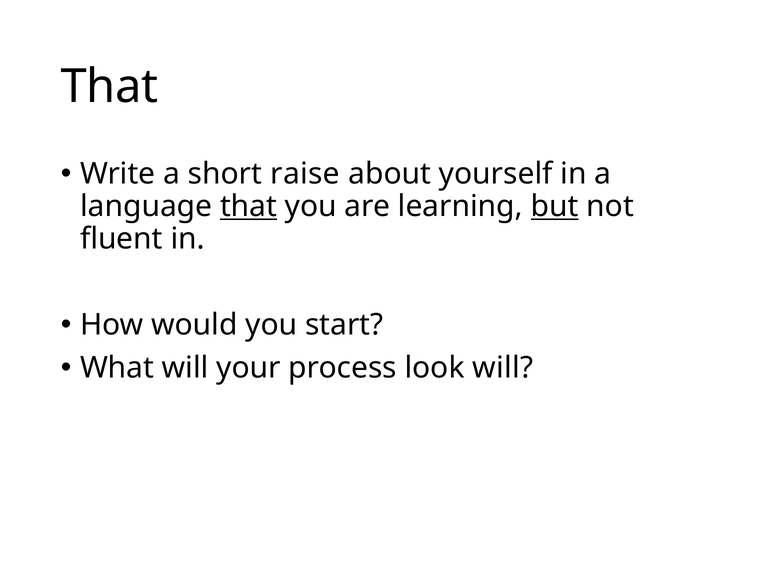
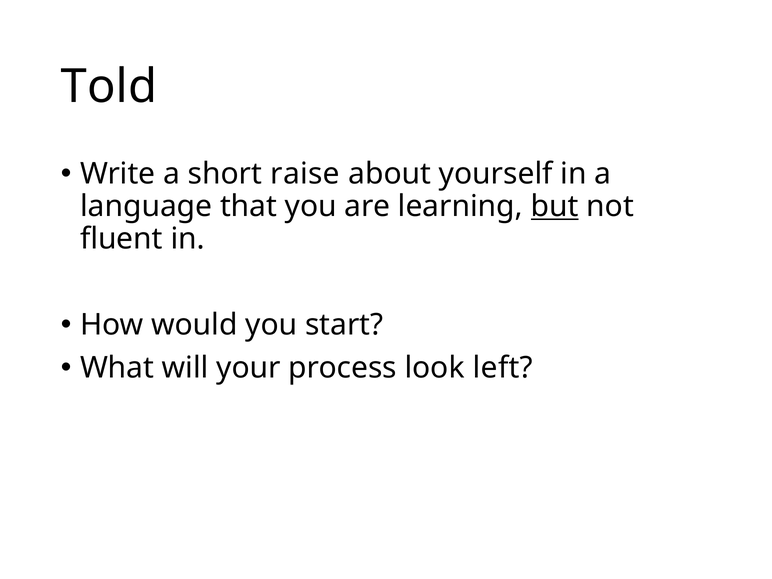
That: That -> Told (109, 86)
that underline: present -> none (249, 206)
look will: will -> left (503, 368)
